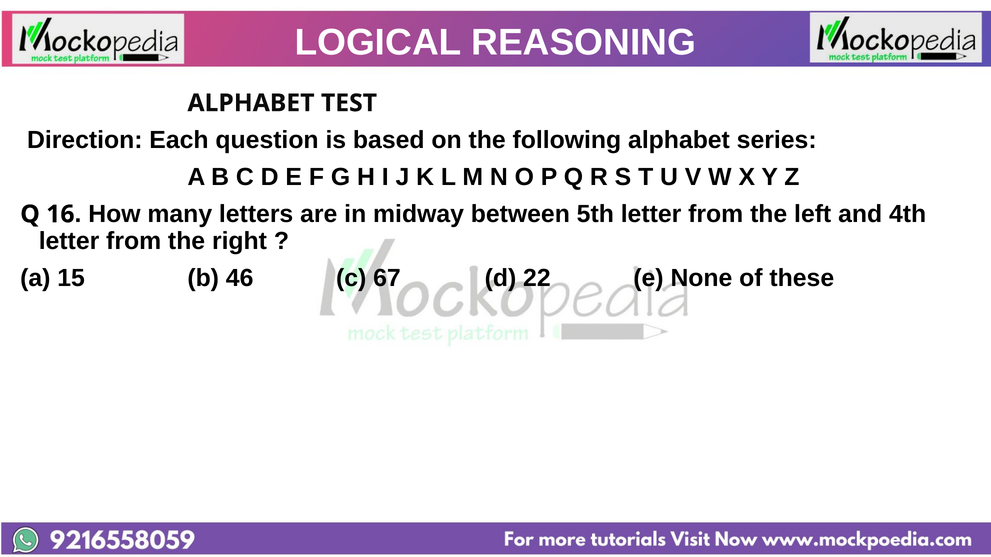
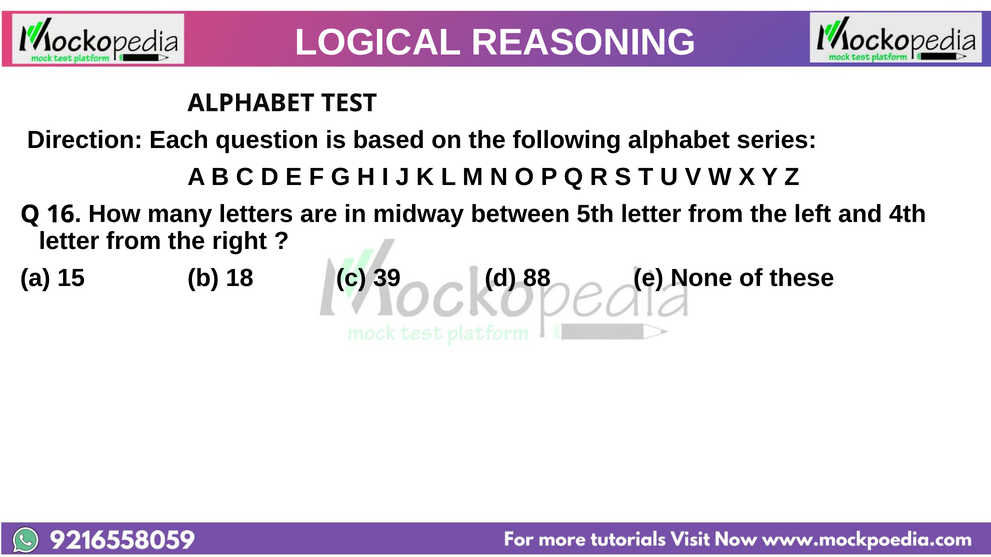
46: 46 -> 18 (240, 278)
67: 67 -> 39 (387, 278)
22: 22 -> 88 (537, 278)
